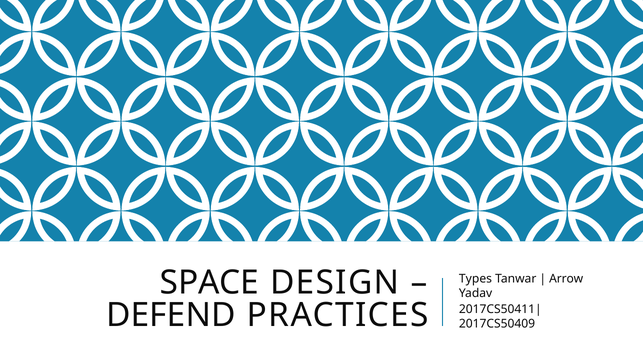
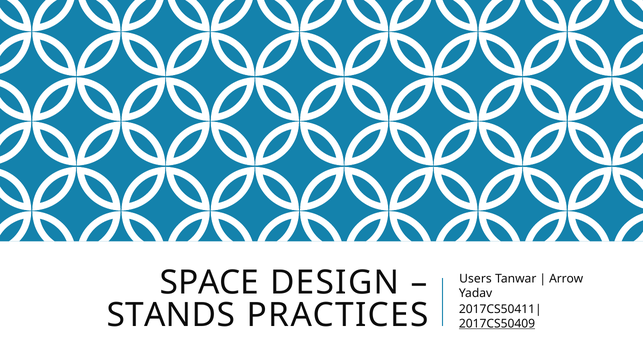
Types: Types -> Users (475, 279)
DEFEND: DEFEND -> STANDS (171, 315)
2017CS50409 underline: none -> present (497, 323)
